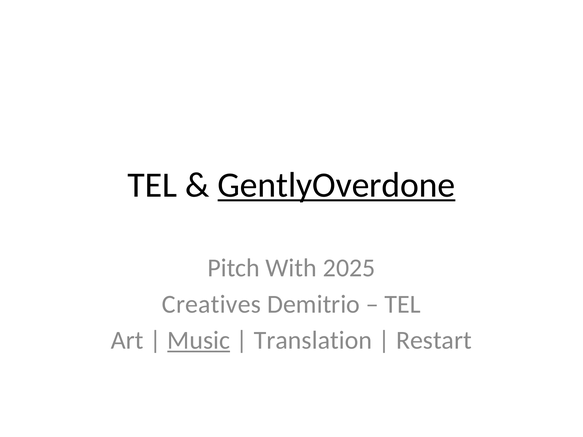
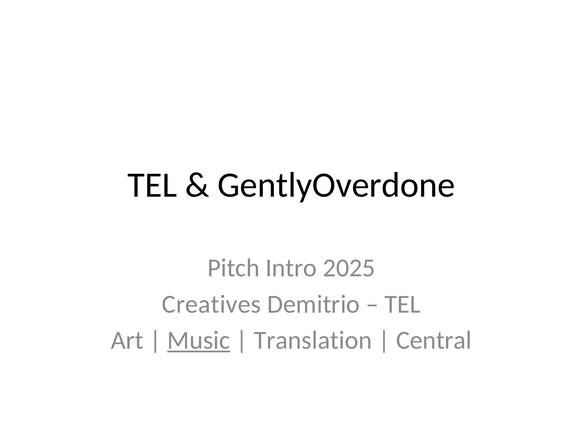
GentlyOverdone underline: present -> none (336, 185)
With: With -> Intro (291, 268)
Restart: Restart -> Central (434, 341)
